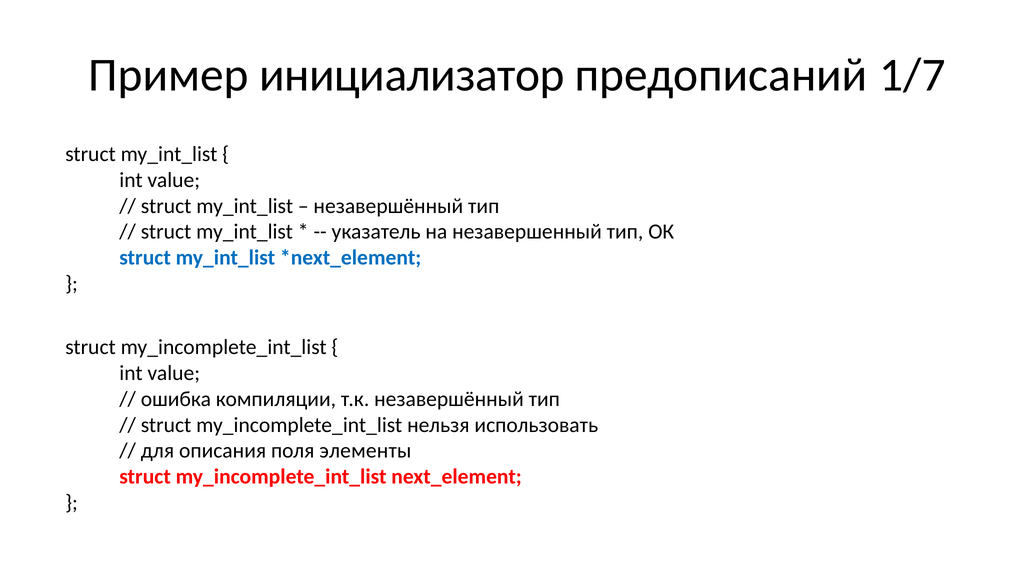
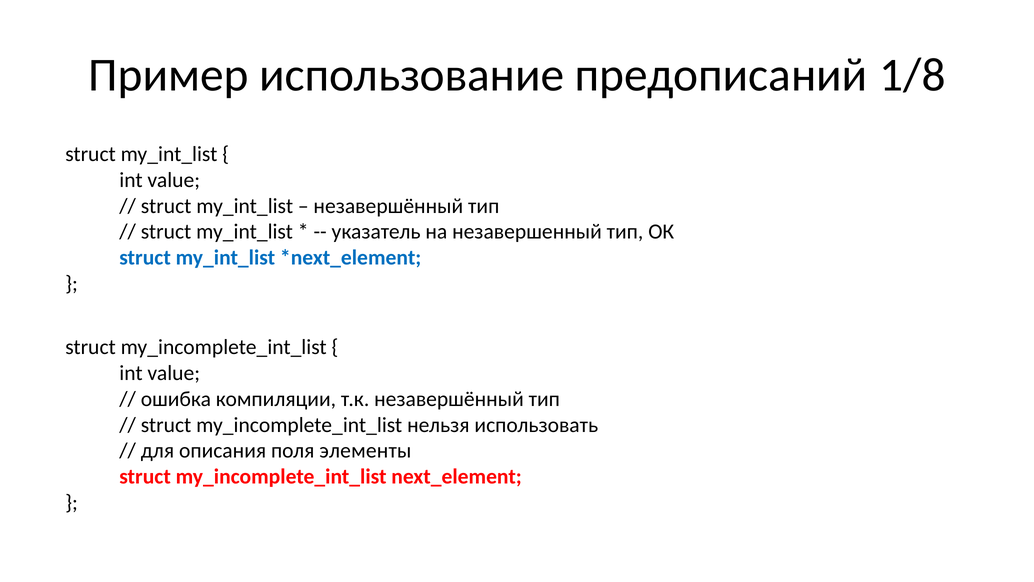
инициализатор: инициализатор -> использование (412, 75)
1/7: 1/7 -> 1/8 (912, 75)
